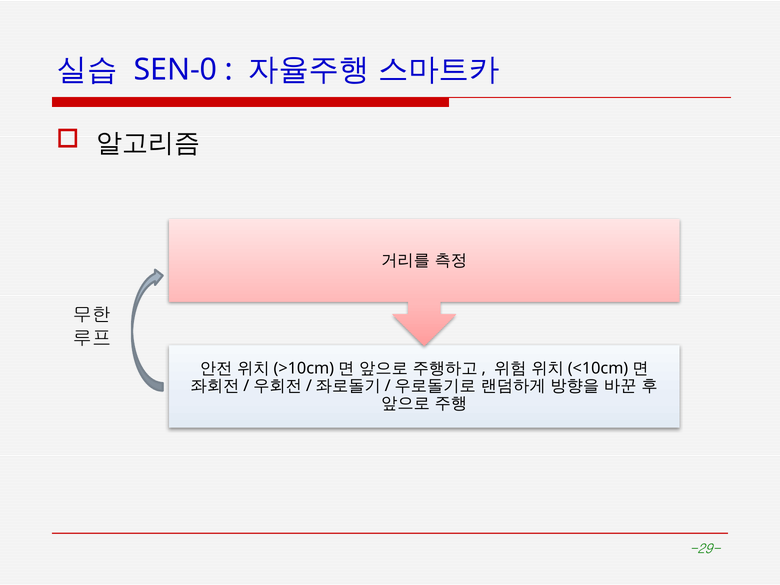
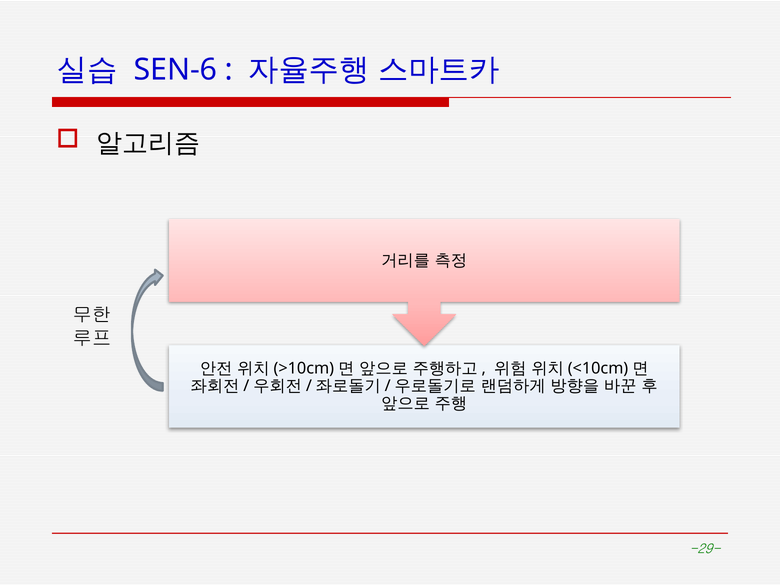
SEN-0: SEN-0 -> SEN-6 (175, 70)
